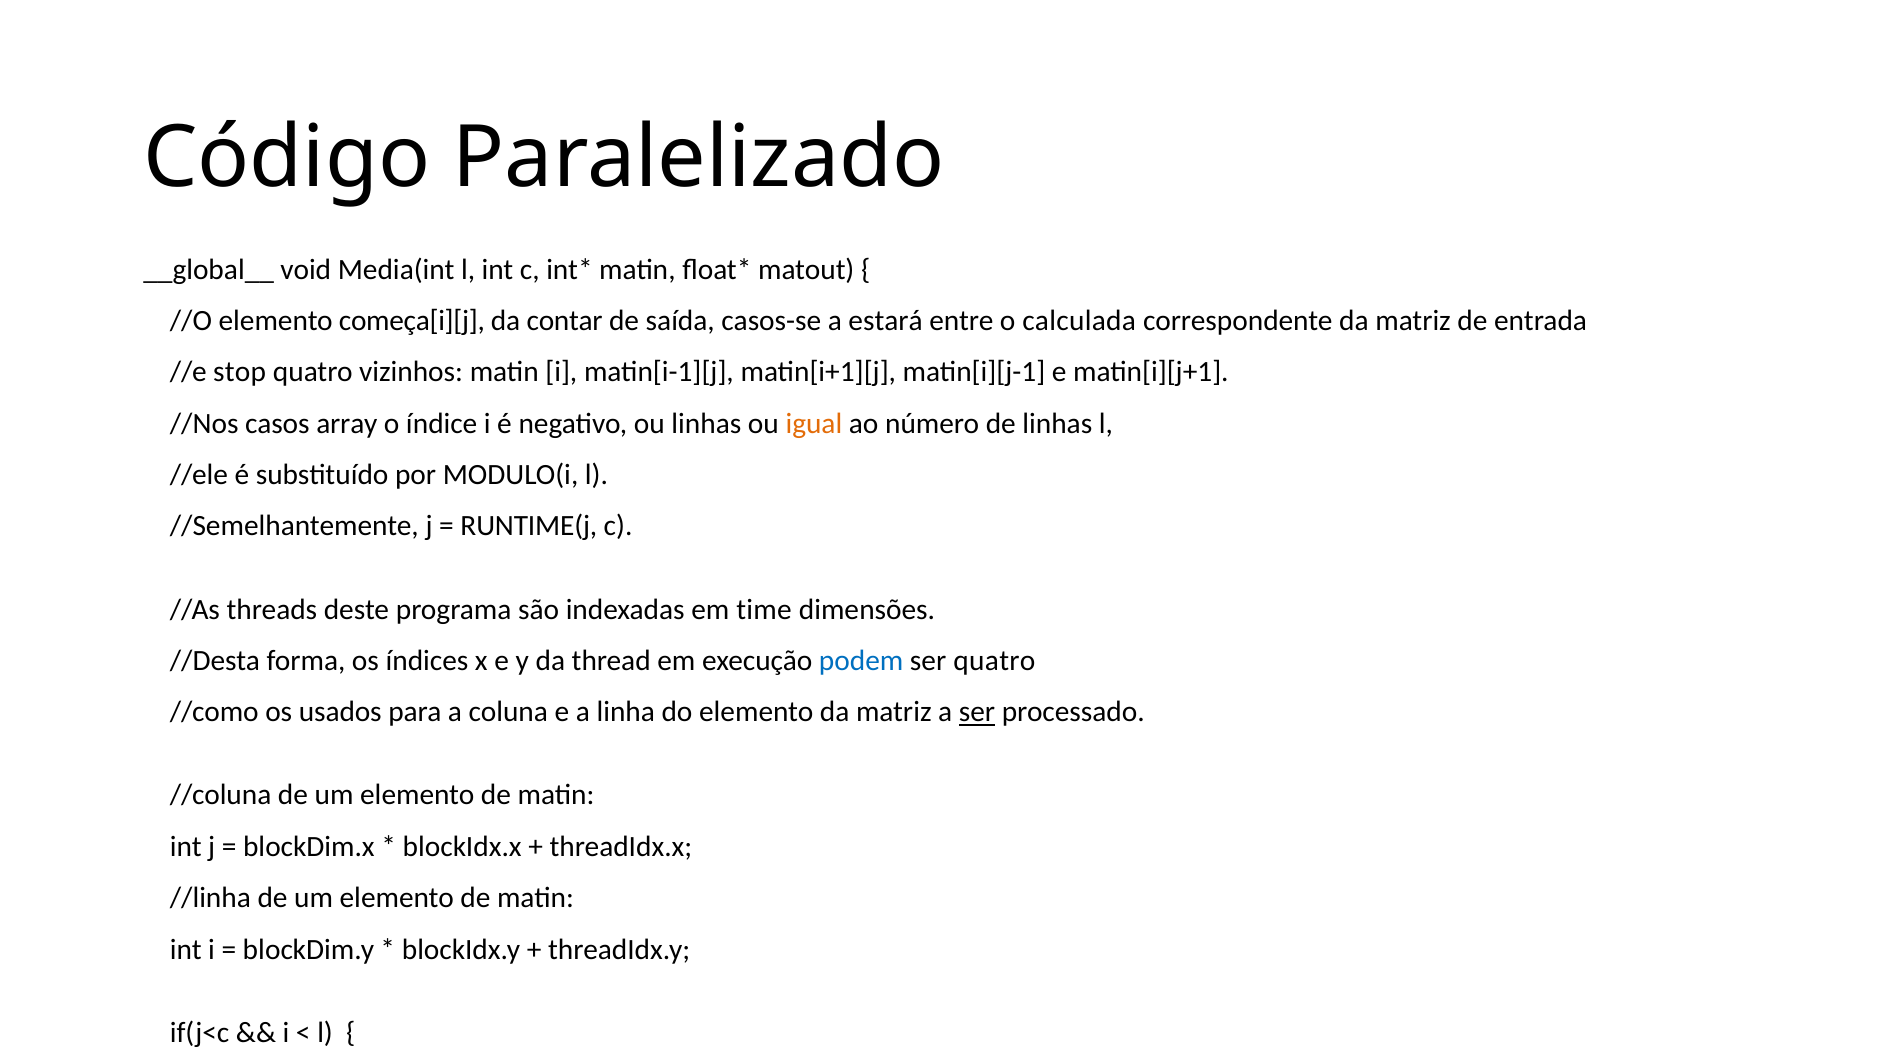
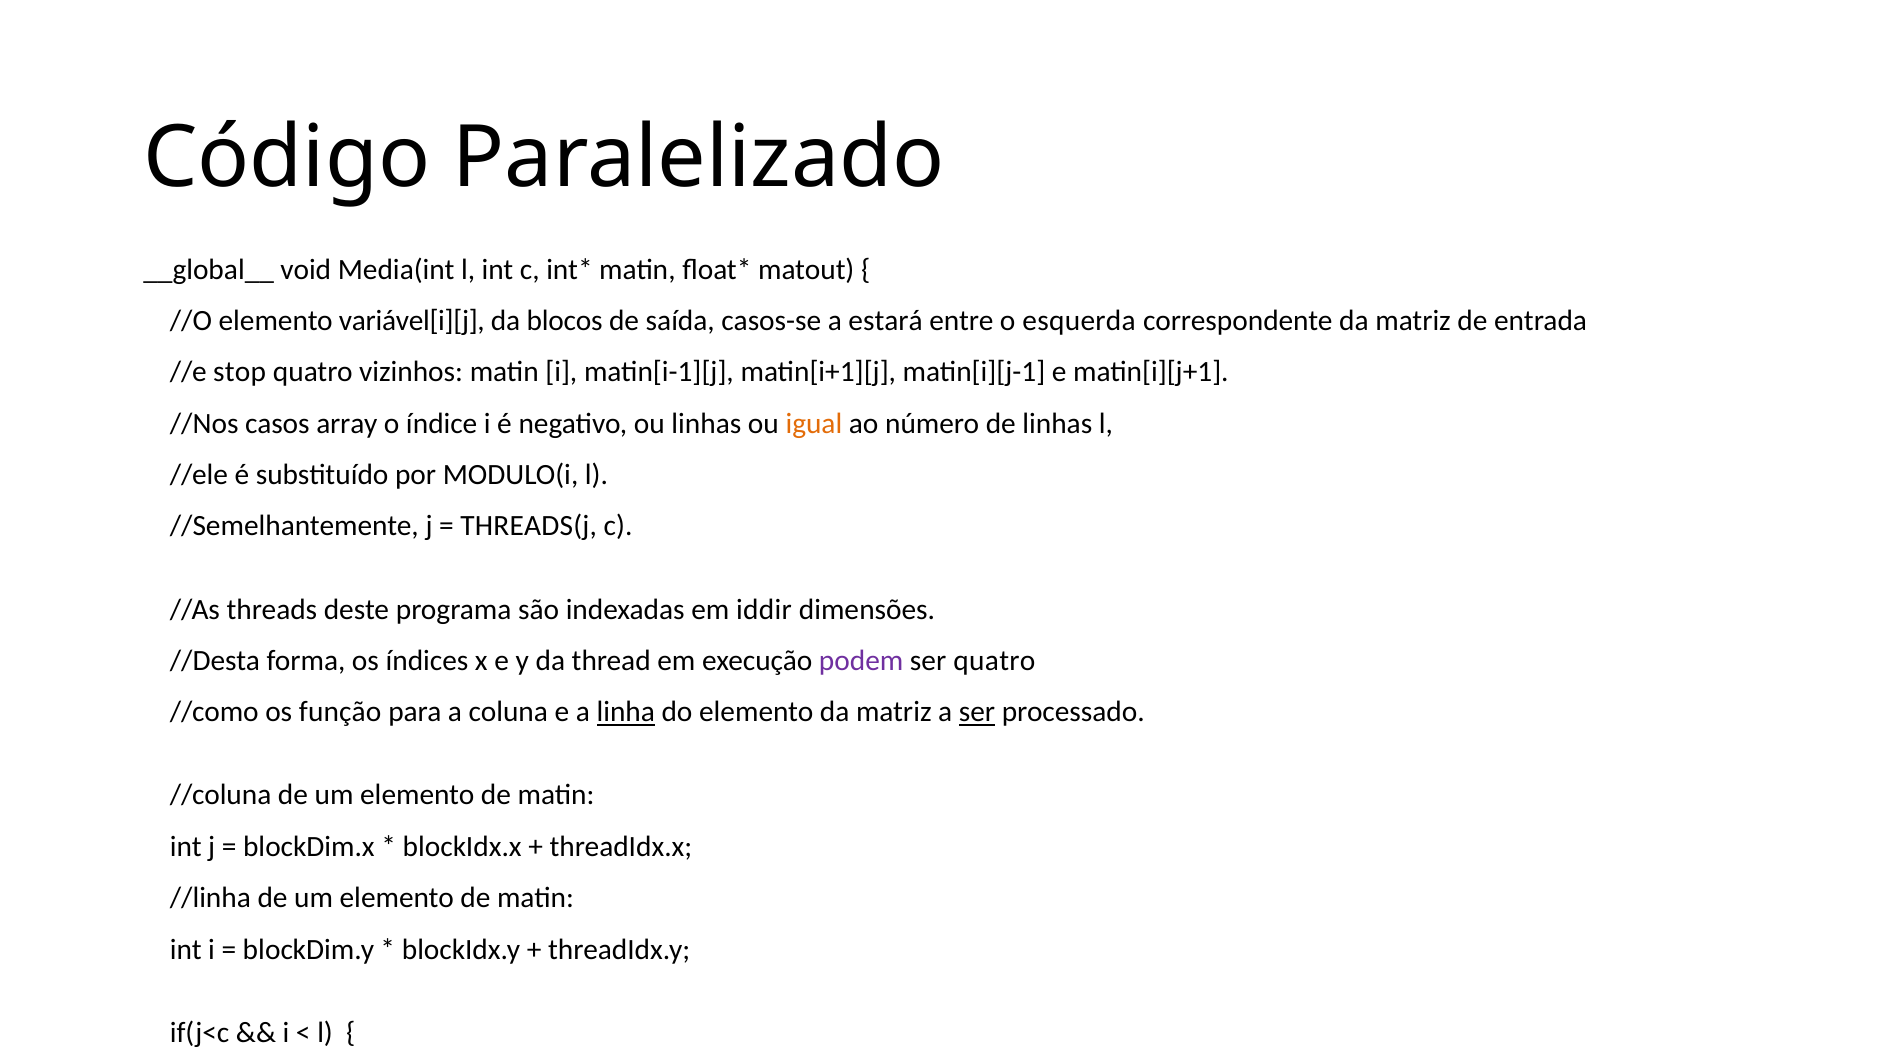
começa[i][j: começa[i][j -> variável[i][j (412, 321)
contar: contar -> blocos (565, 321)
calculada: calculada -> esquerda (1079, 321)
RUNTIME(j: RUNTIME(j -> THREADS(j (529, 526)
time: time -> iddir (764, 609)
podem colour: blue -> purple (861, 661)
usados: usados -> função (340, 712)
linha underline: none -> present (626, 712)
